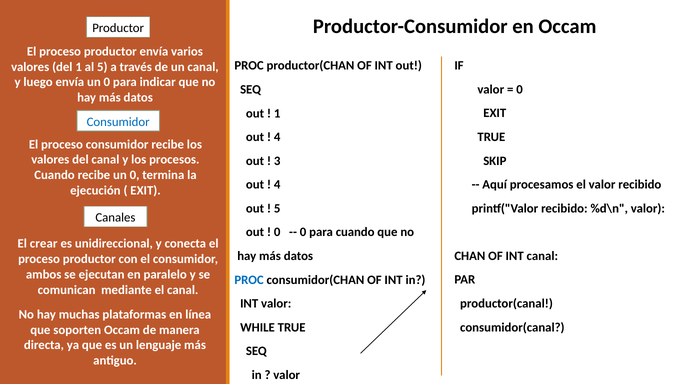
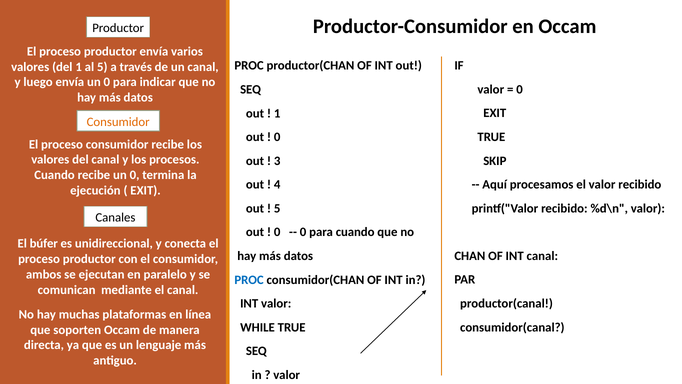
Consumidor colour: blue -> orange (118, 122)
4: 4 -> 0 (277, 137)
crear: crear -> búfer (44, 243)
